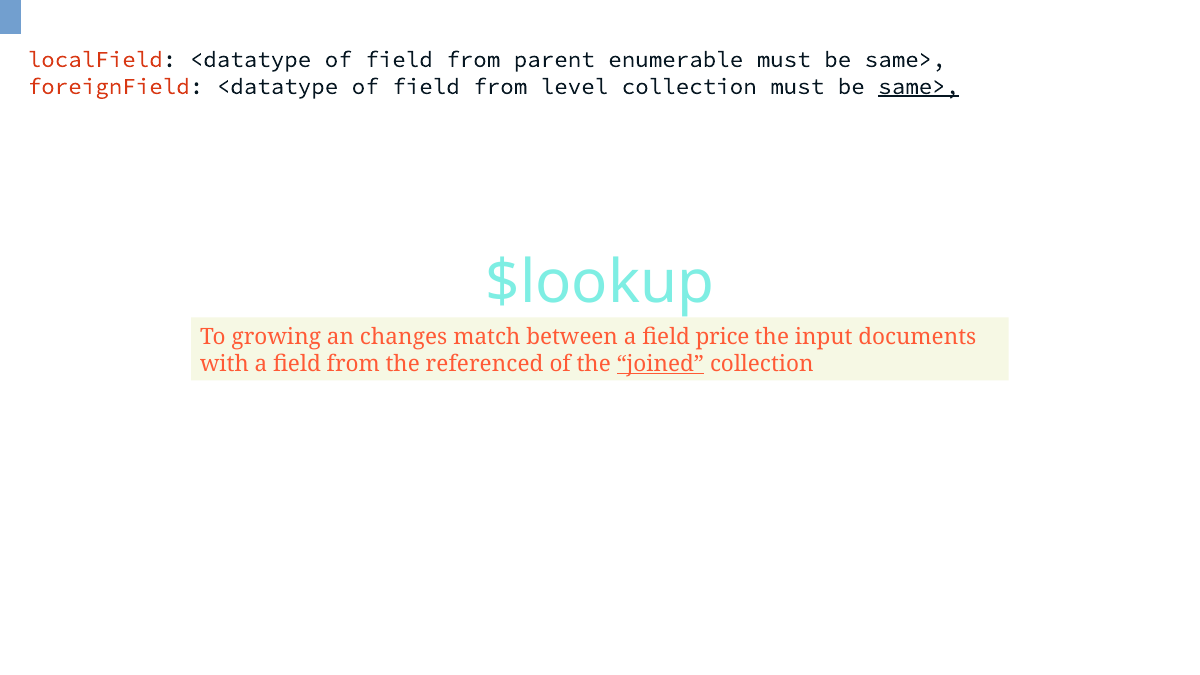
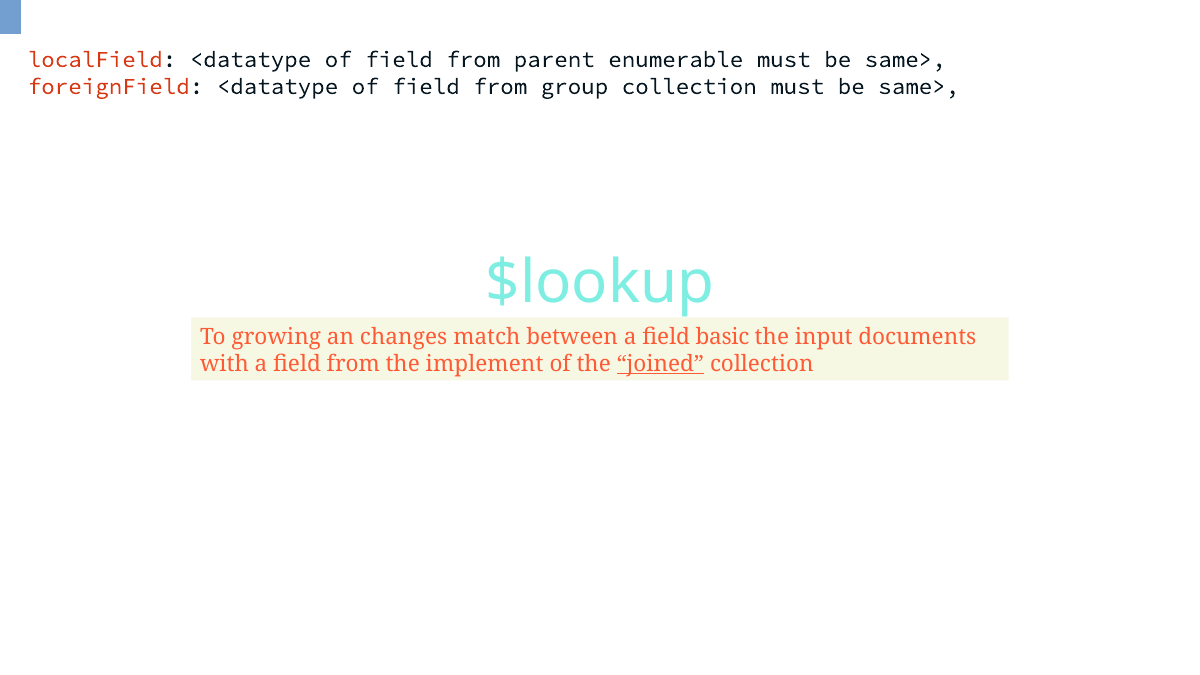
level: level -> group (574, 86)
same> underline: present -> none (919, 86)
price: price -> basic (723, 337)
referenced: referenced -> implement (485, 364)
